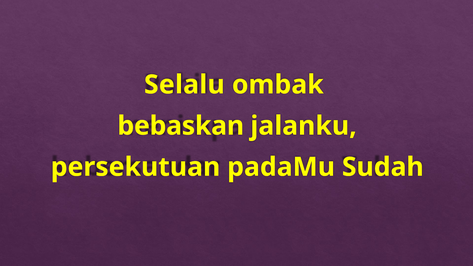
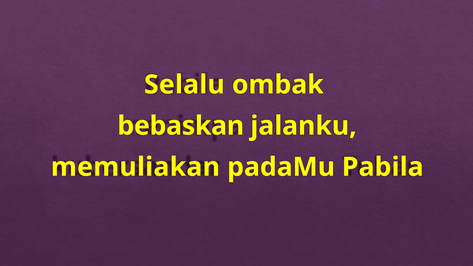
persekutuan: persekutuan -> memuliakan (135, 167)
Sudah: Sudah -> Pabila (383, 167)
